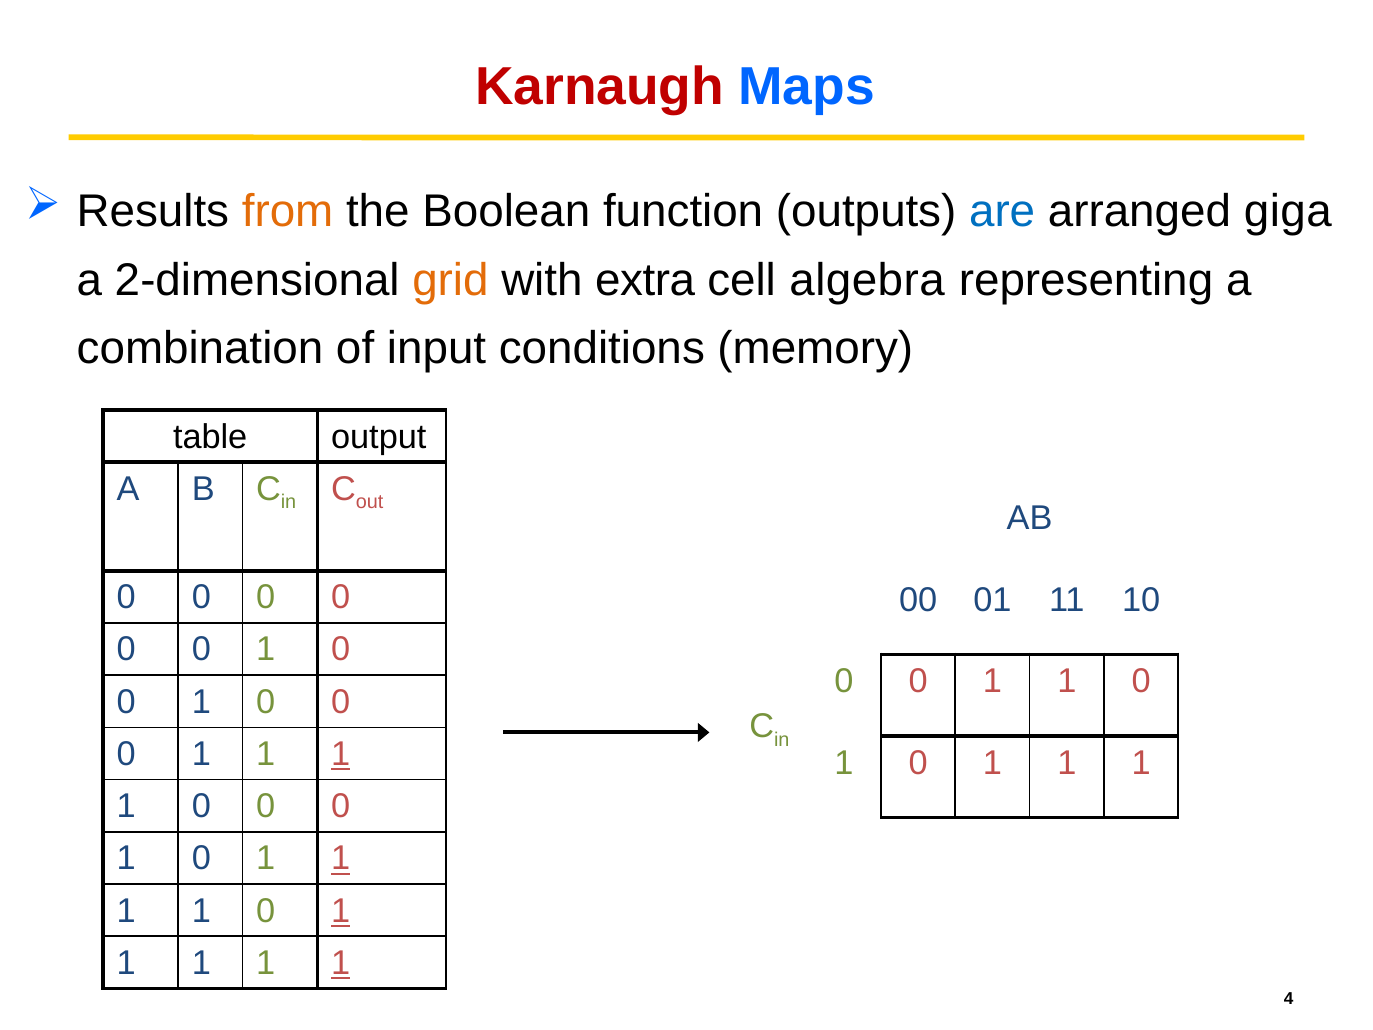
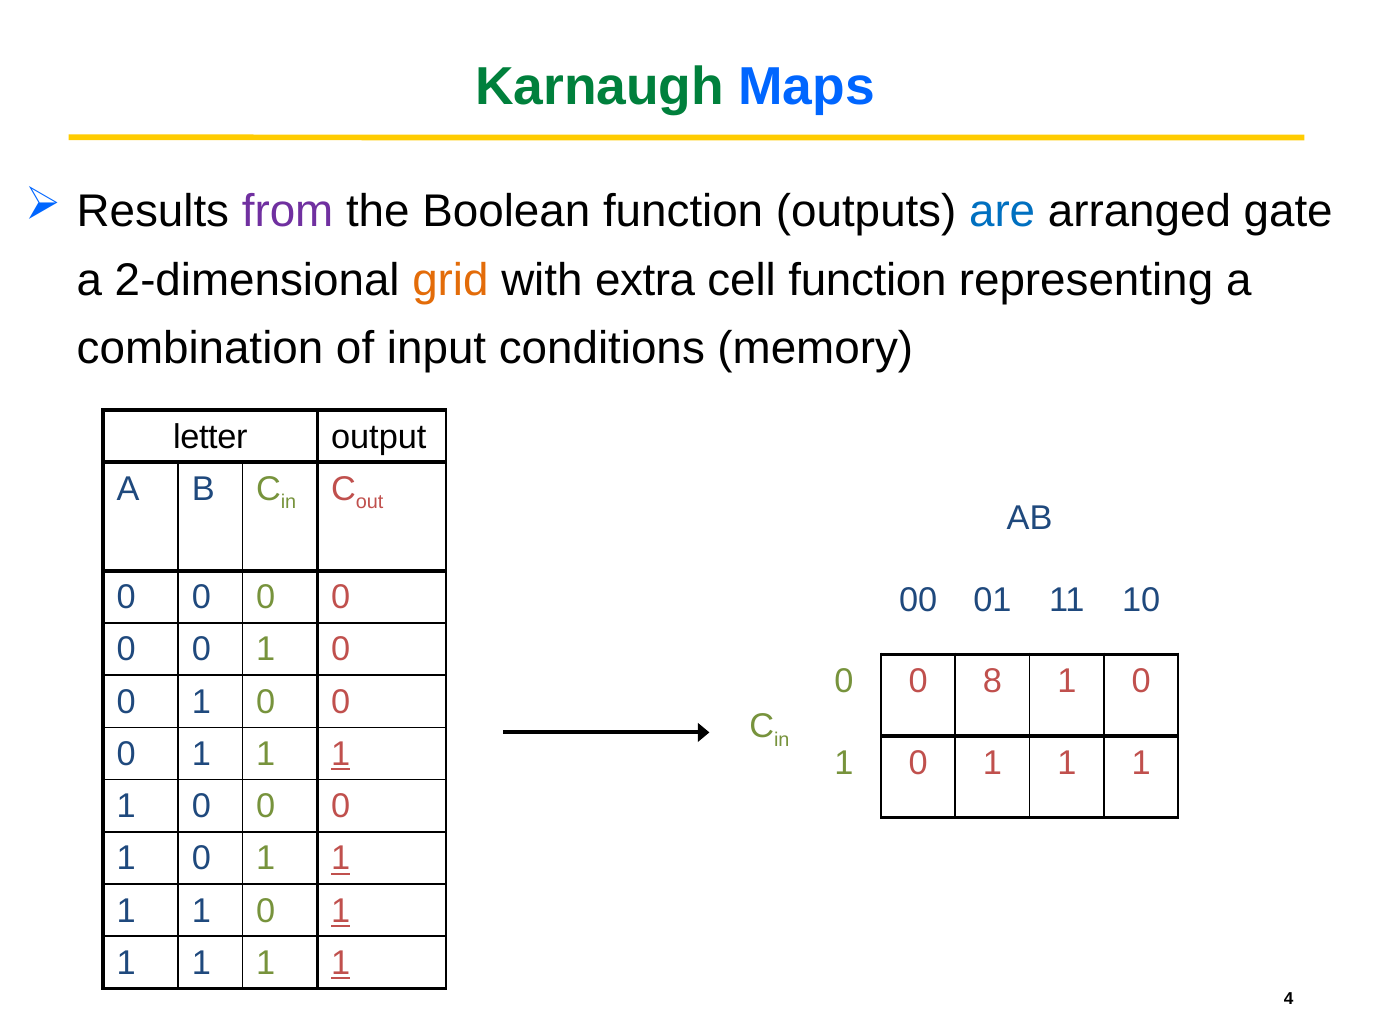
Karnaugh colour: red -> green (600, 87)
from colour: orange -> purple (288, 211)
giga: giga -> gate (1288, 211)
cell algebra: algebra -> function (867, 280)
table: table -> letter (210, 437)
1: 1 -> 8 (992, 681)
